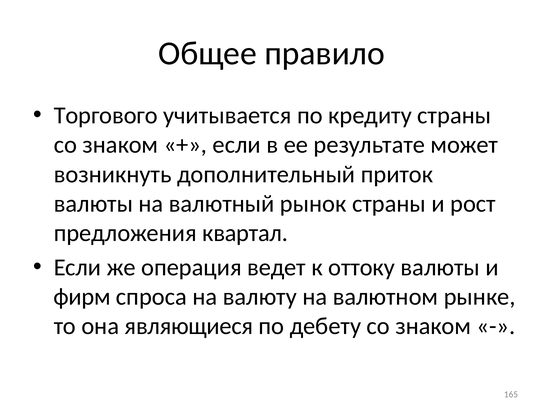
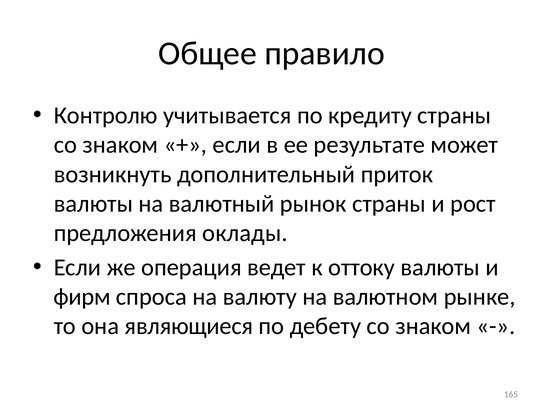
Торгового: Торгового -> Контролю (106, 116)
квартал: квартал -> оклады (245, 233)
